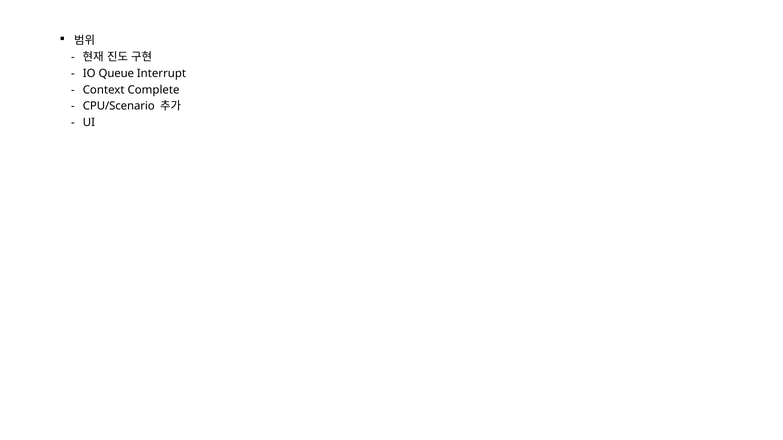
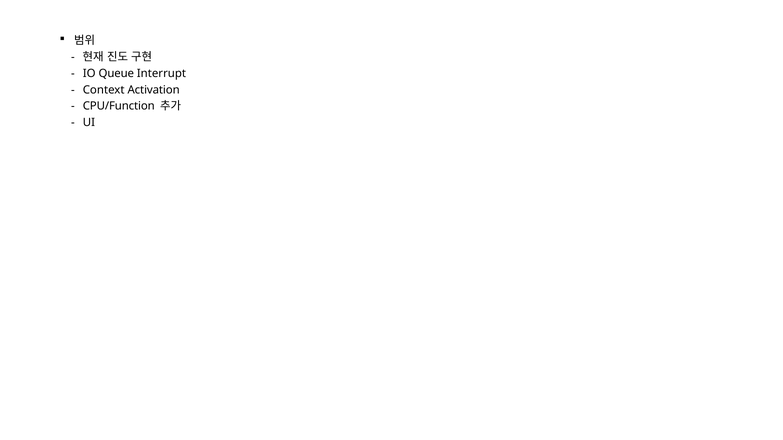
Complete: Complete -> Activation (154, 90)
CPU/Scenario: CPU/Scenario -> CPU/Function (119, 106)
